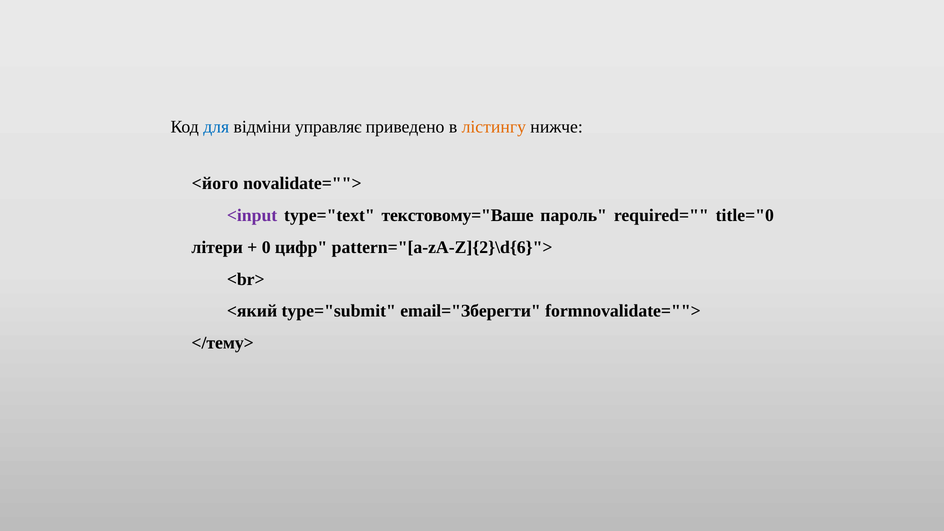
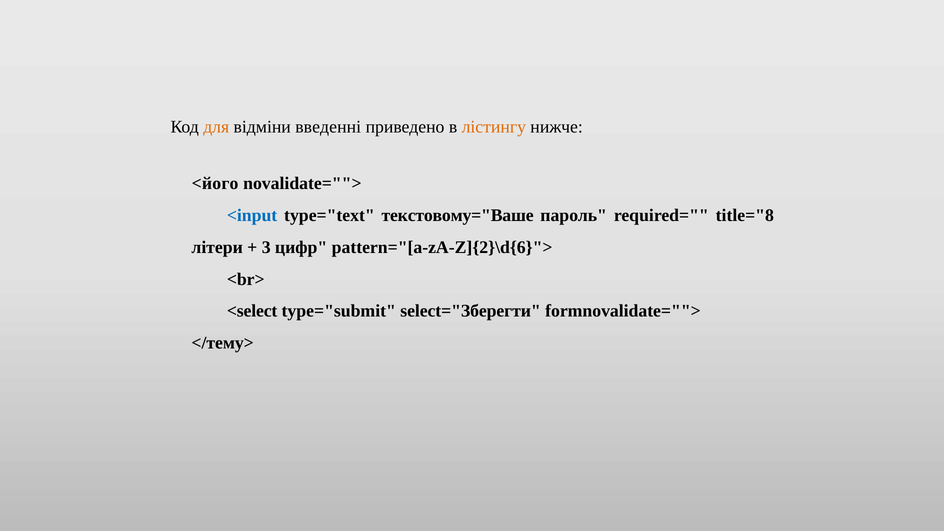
для colour: blue -> orange (216, 127)
управляє: управляє -> введенні (328, 127)
<input colour: purple -> blue (252, 216)
title="0: title="0 -> title="8 (745, 216)
0: 0 -> 3 (266, 247)
<який: <який -> <select (252, 311)
email="Зберегти: email="Зберегти -> select="Зберегти (471, 311)
